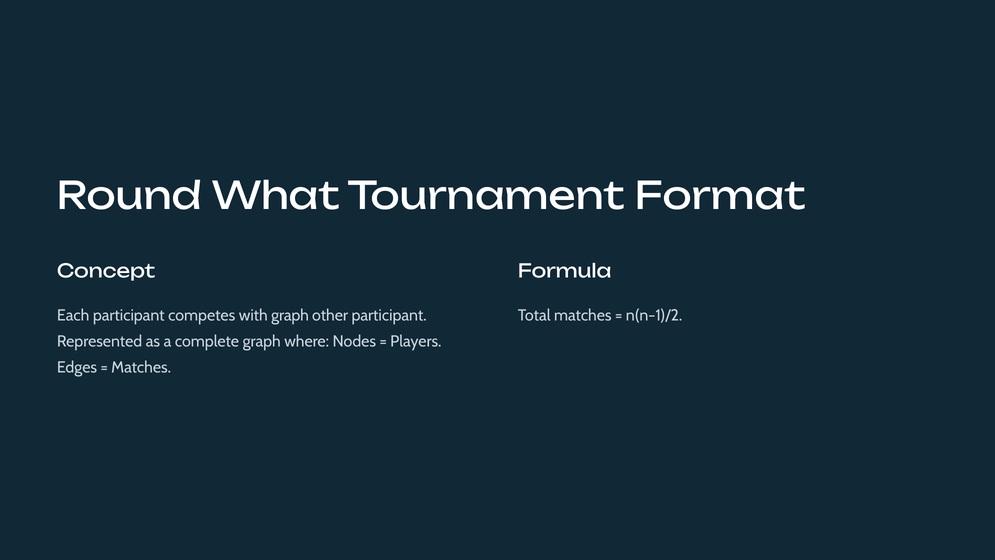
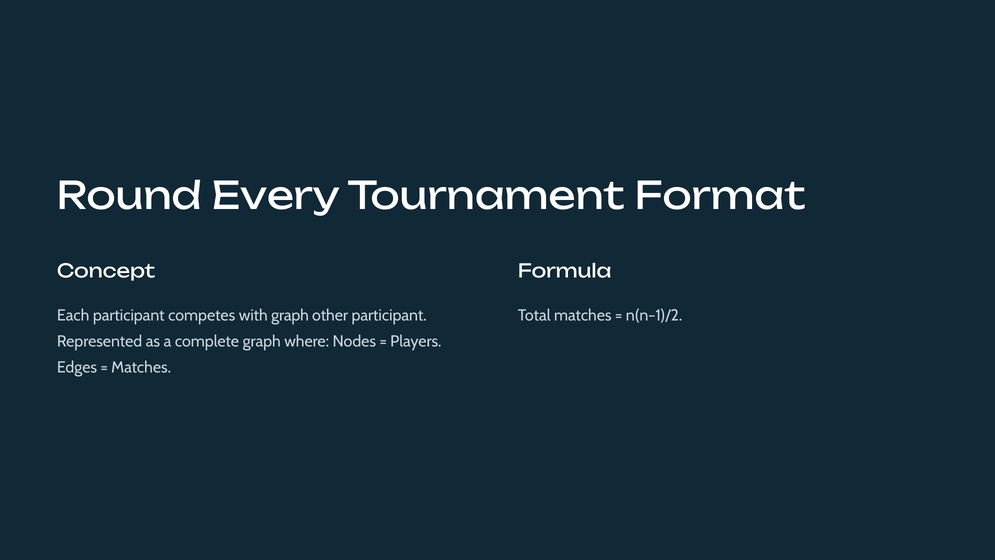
What: What -> Every (276, 196)
